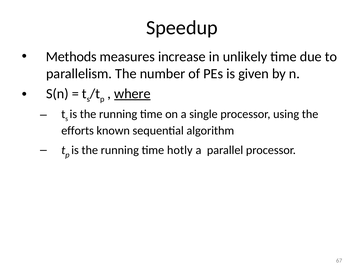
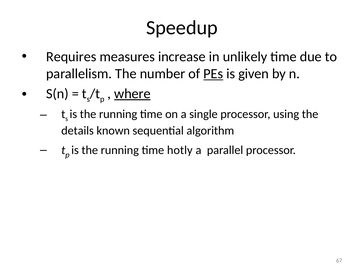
Methods: Methods -> Requires (71, 57)
PEs underline: none -> present (213, 74)
efforts: efforts -> details (78, 131)
